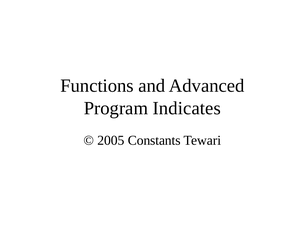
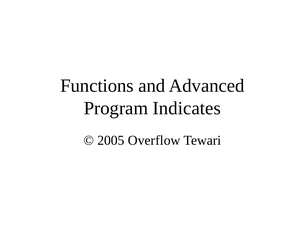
Constants: Constants -> Overflow (154, 140)
